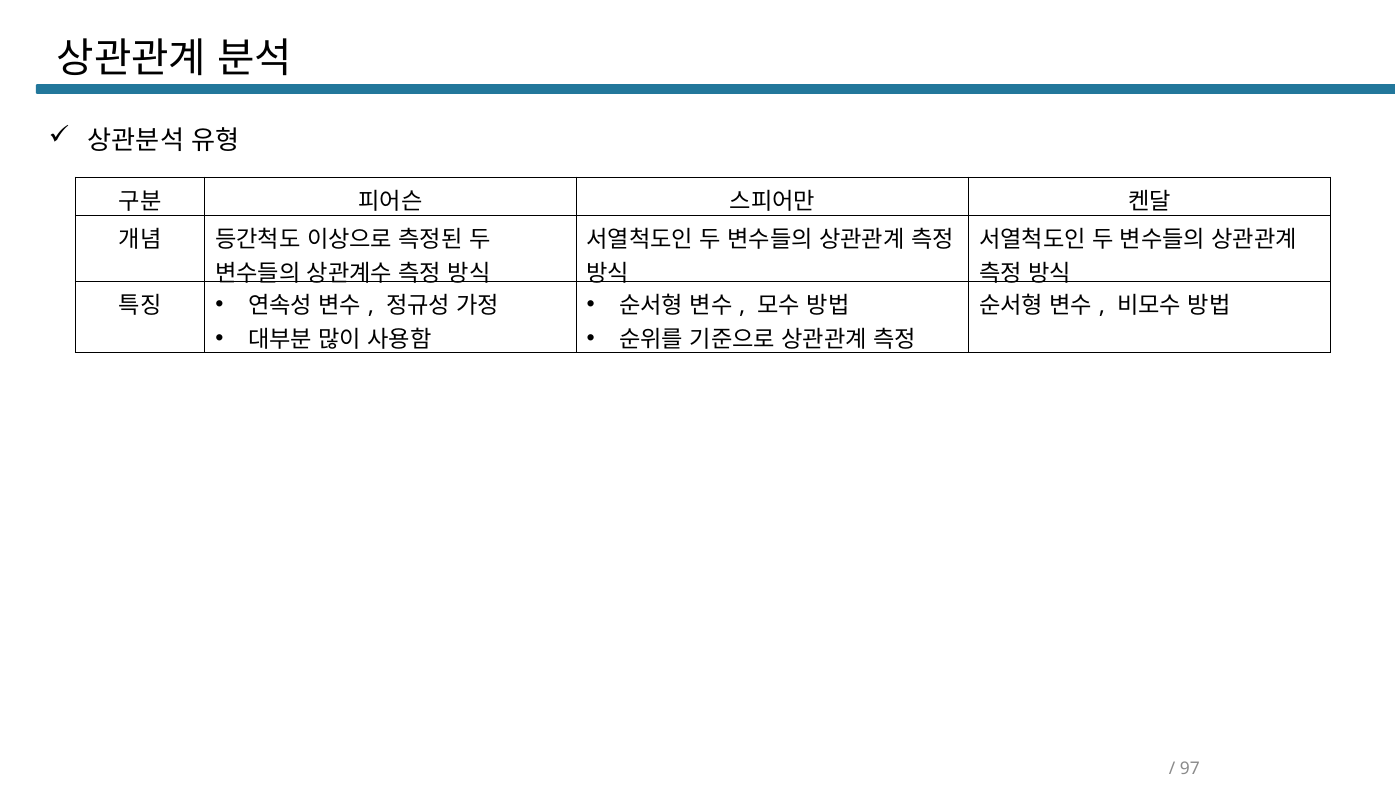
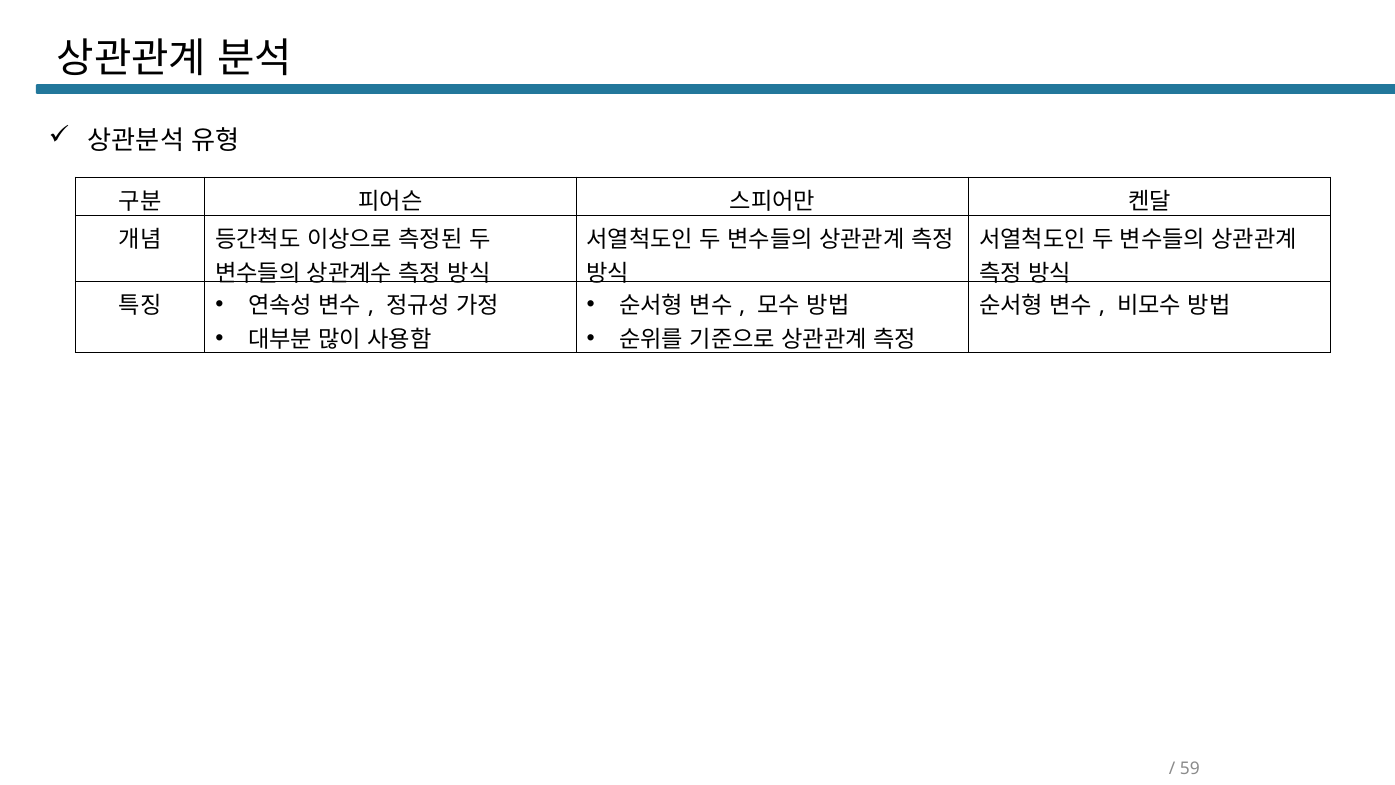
97: 97 -> 59 (1190, 769)
